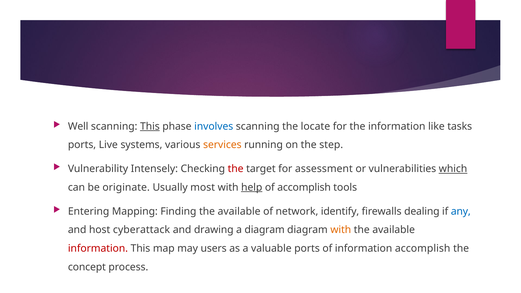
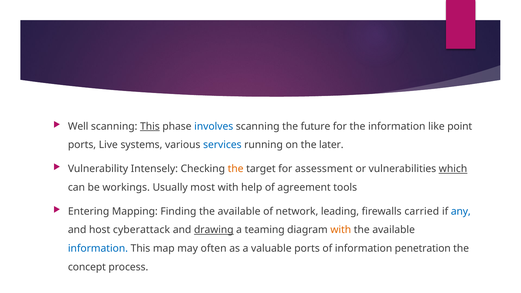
locate: locate -> future (316, 126)
tasks: tasks -> point (460, 126)
services colour: orange -> blue (222, 145)
step: step -> later (331, 145)
the colour: red -> orange (236, 169)
originate: originate -> workings (126, 187)
help underline: present -> none (252, 187)
of accomplish: accomplish -> agreement (304, 187)
identify: identify -> leading (340, 211)
dealing: dealing -> carried (422, 211)
drawing underline: none -> present (214, 230)
a diagram: diagram -> teaming (265, 230)
information colour: red -> blue (98, 248)
users: users -> often (214, 248)
information accomplish: accomplish -> penetration (423, 248)
